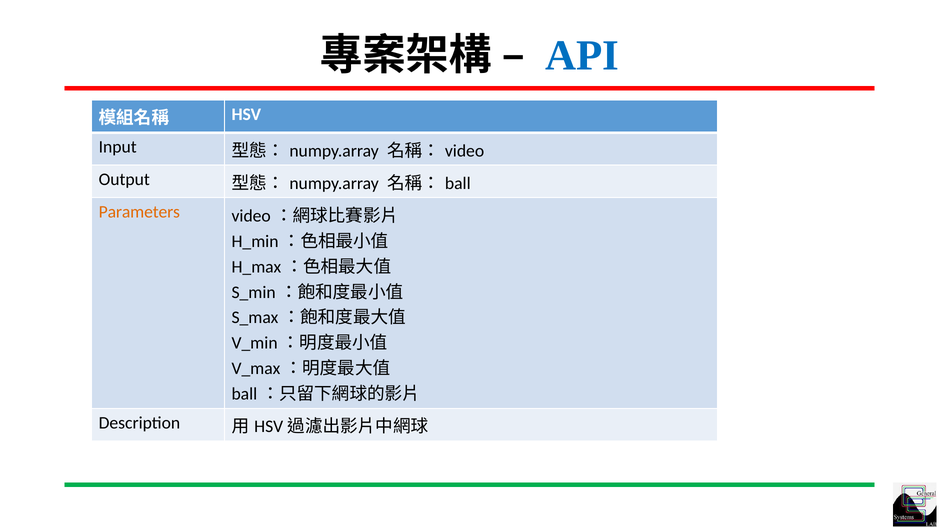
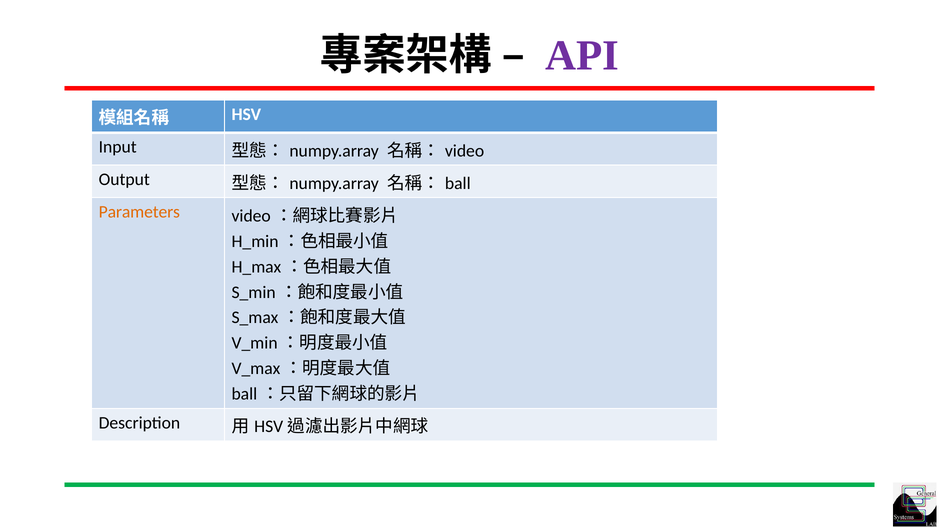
API colour: blue -> purple (582, 56)
